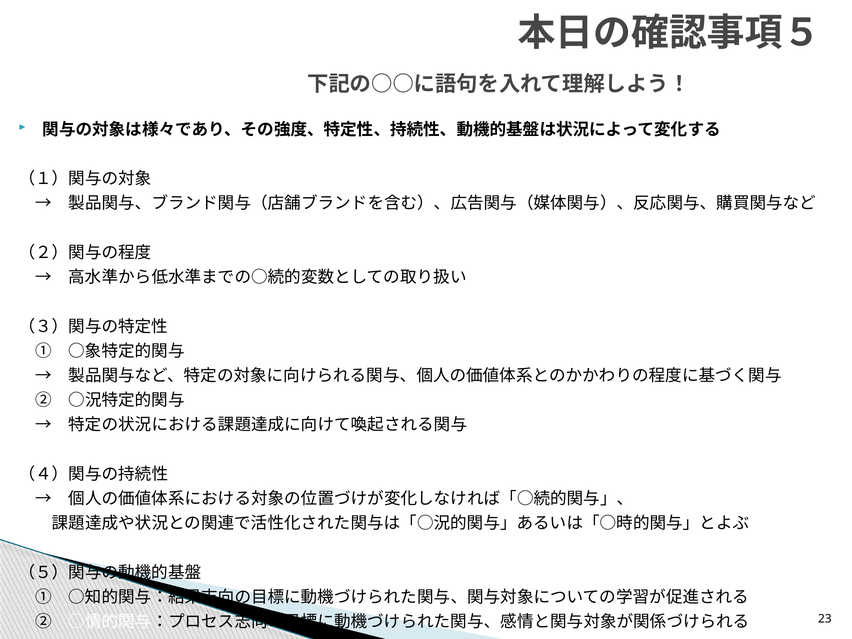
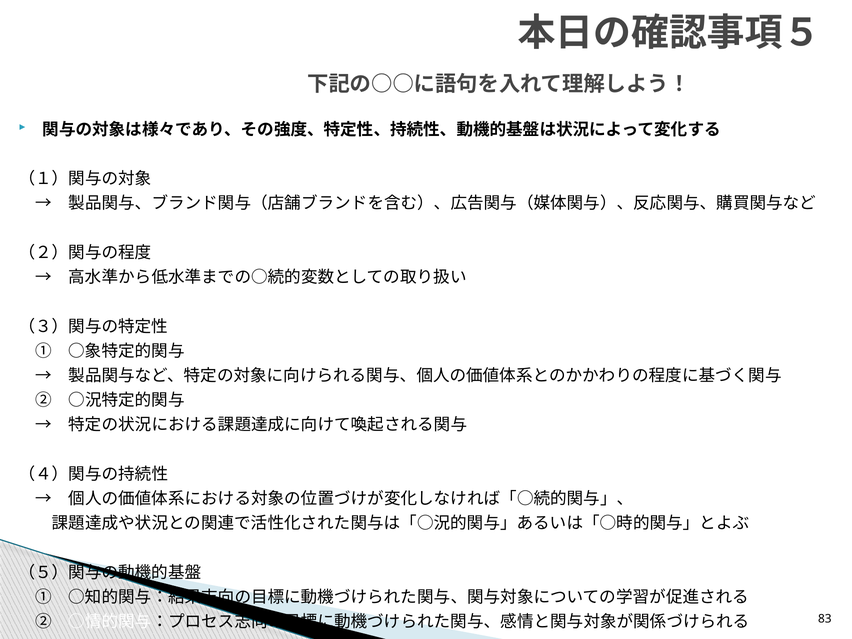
23: 23 -> 83 (825, 619)
